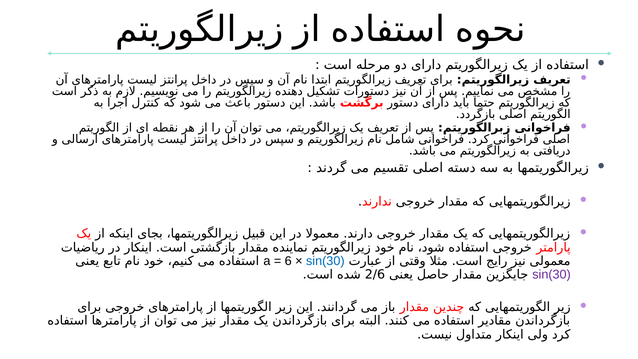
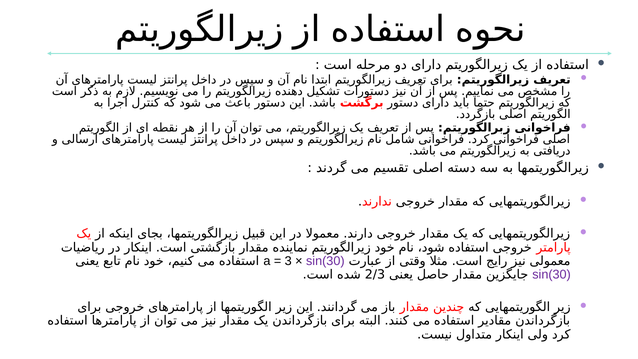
6: 6 -> 3 (288, 261)
sin(30 colour: blue -> purple (325, 261)
2/6: 2/6 -> 2/3 (375, 275)
